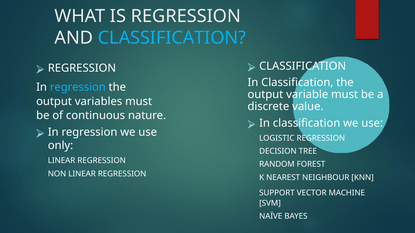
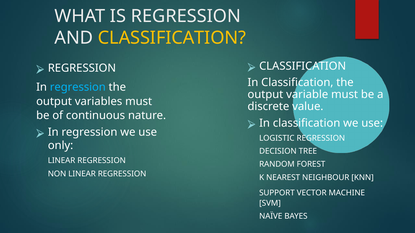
CLASSIFICATION colour: light blue -> yellow (172, 38)
